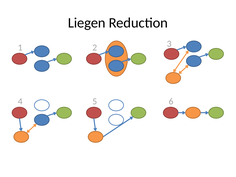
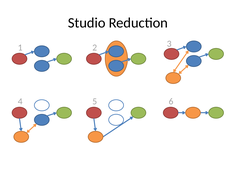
Liegen: Liegen -> Studio (87, 23)
